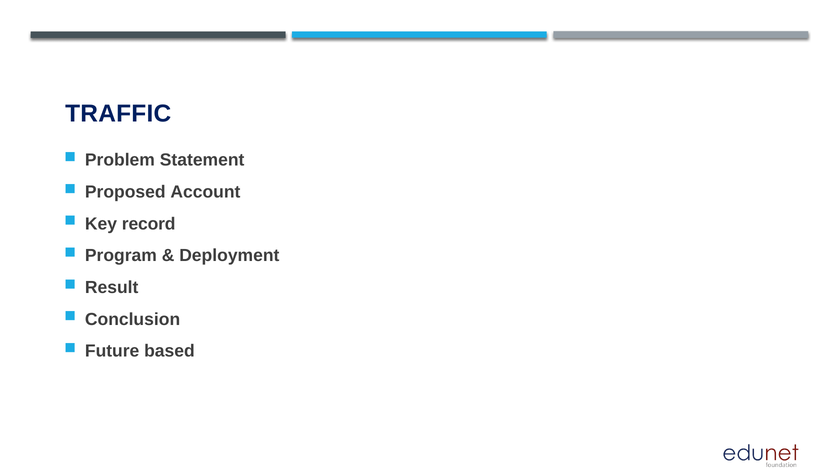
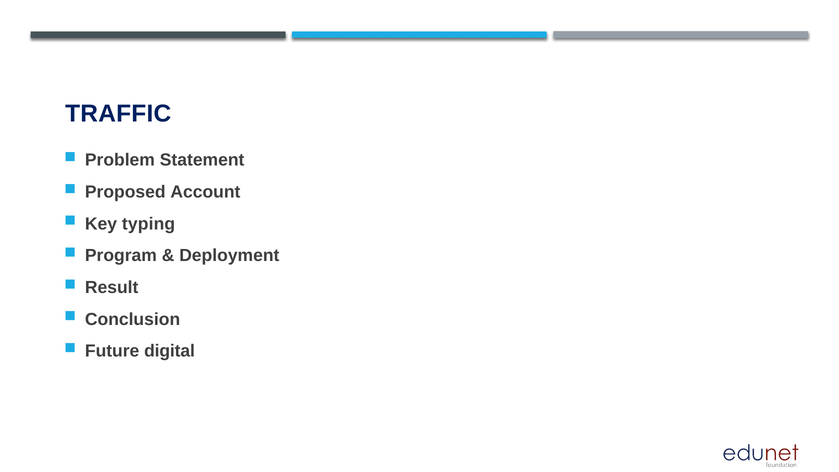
record: record -> typing (149, 224)
based: based -> digital (170, 351)
